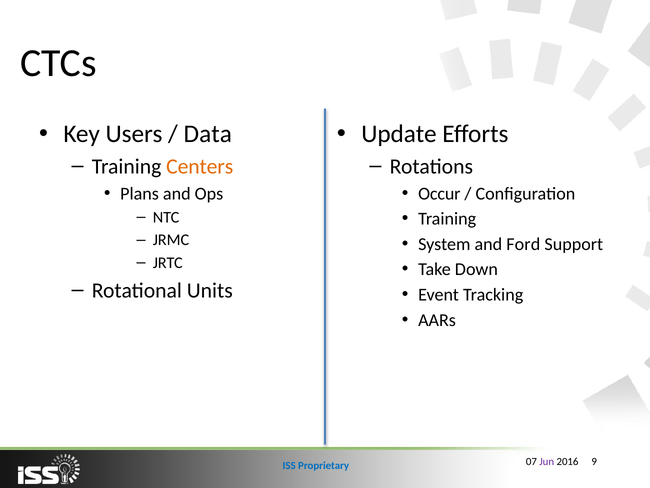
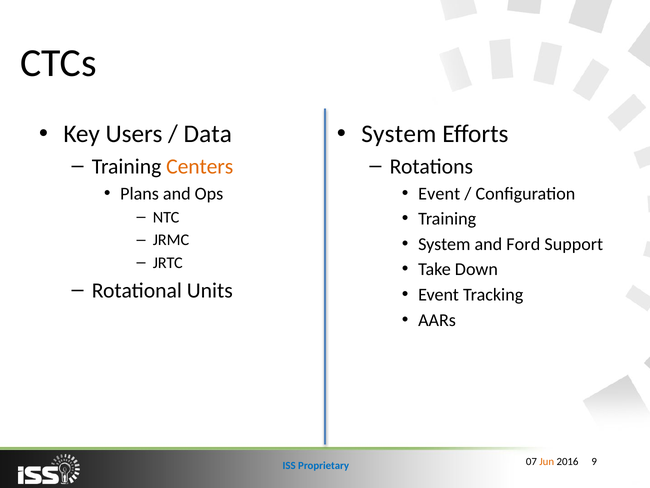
Update: Update -> System (399, 134)
Occur: Occur -> Event (439, 193)
Jun colour: purple -> orange (547, 461)
